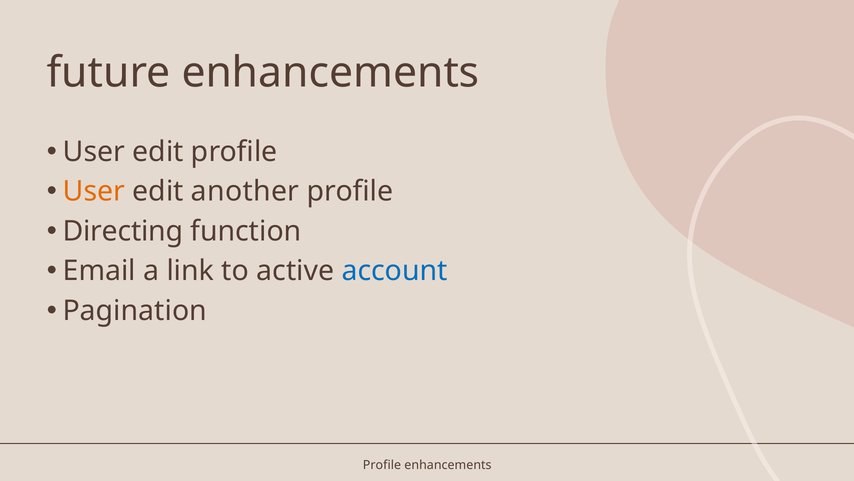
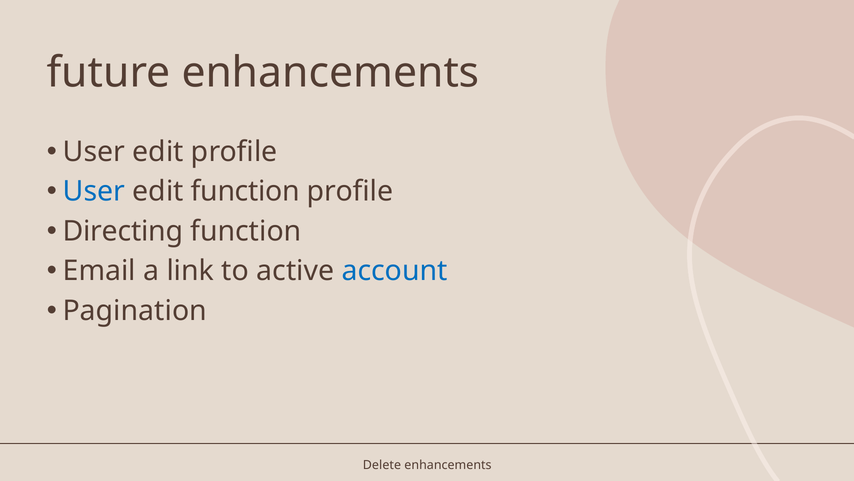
User colour: orange -> blue (94, 191)
edit another: another -> function (245, 191)
Profile: Profile -> Delete (382, 465)
